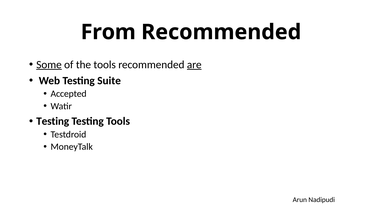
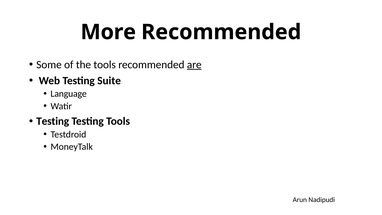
From: From -> More (108, 32)
Some underline: present -> none (49, 65)
Accepted: Accepted -> Language (69, 94)
